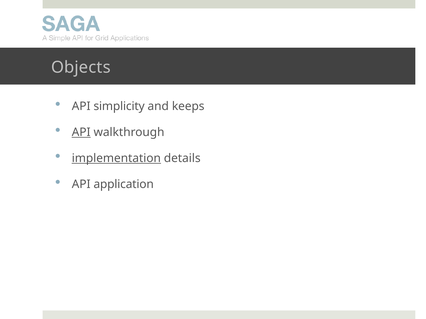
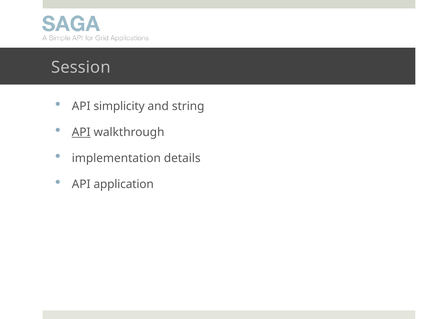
Objects: Objects -> Session (81, 67)
keeps: keeps -> string (188, 106)
implementation underline: present -> none (116, 159)
